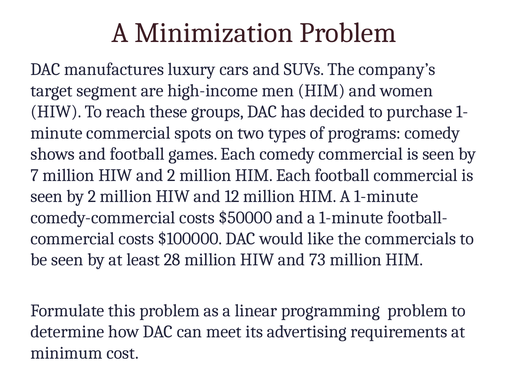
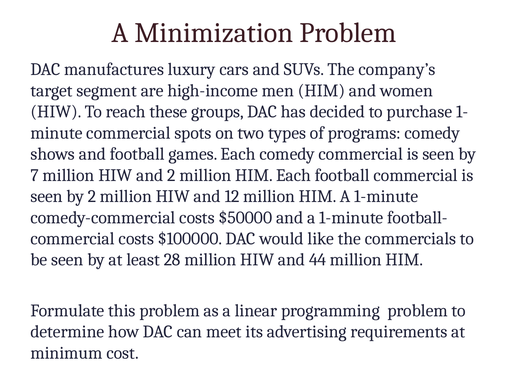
73: 73 -> 44 (318, 260)
